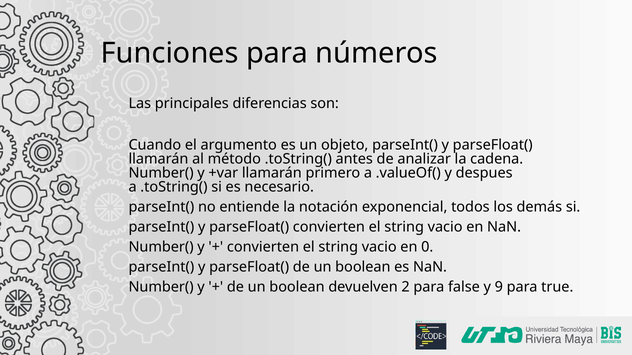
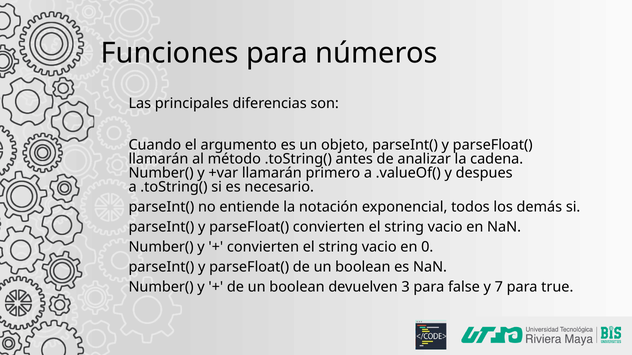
2: 2 -> 3 (406, 287)
9: 9 -> 7 (499, 287)
